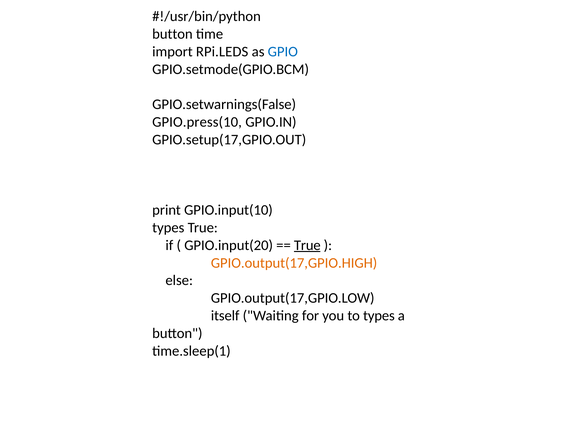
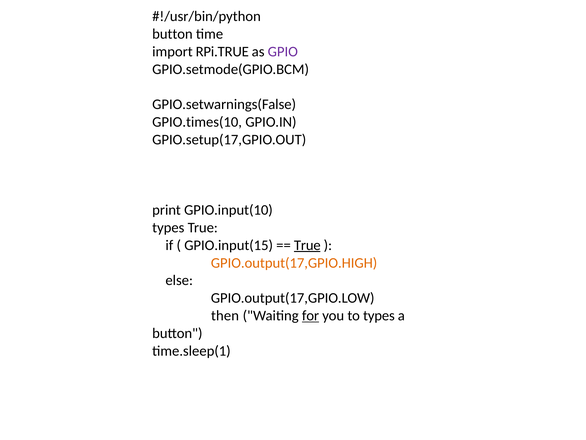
RPi.LEDS: RPi.LEDS -> RPi.TRUE (222, 52)
GPIO colour: blue -> purple (283, 52)
GPIO.press(10: GPIO.press(10 -> GPIO.times(10 (197, 122)
GPIO.input(20: GPIO.input(20 -> GPIO.input(15 (229, 245)
itself: itself -> then (225, 315)
for underline: none -> present (311, 315)
